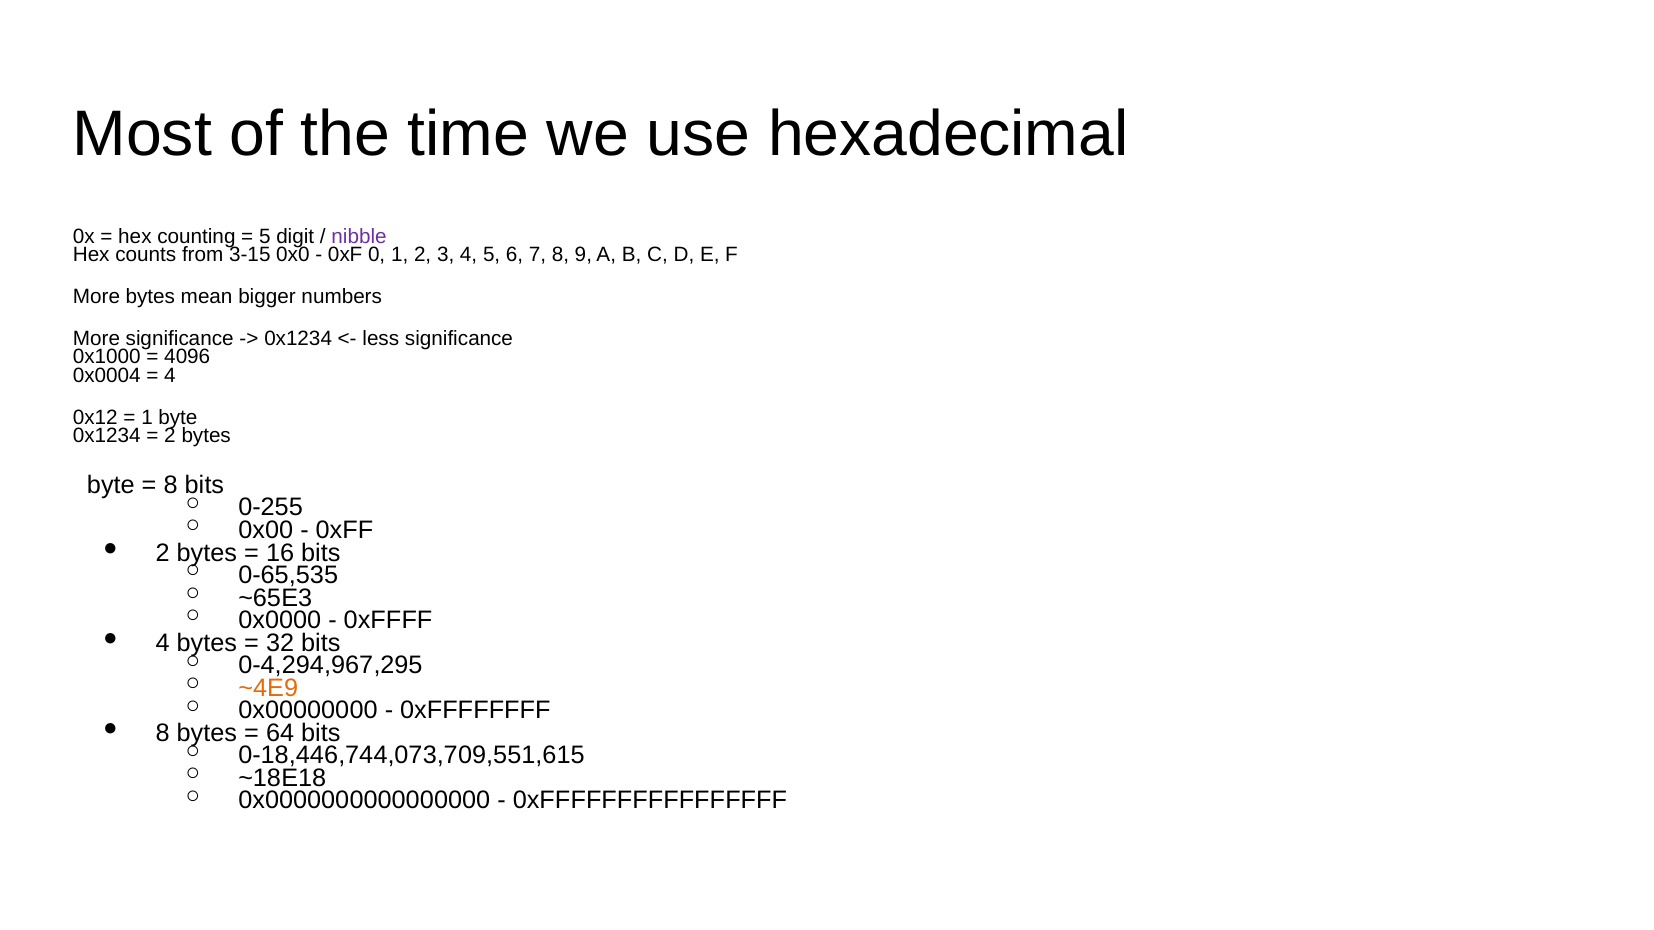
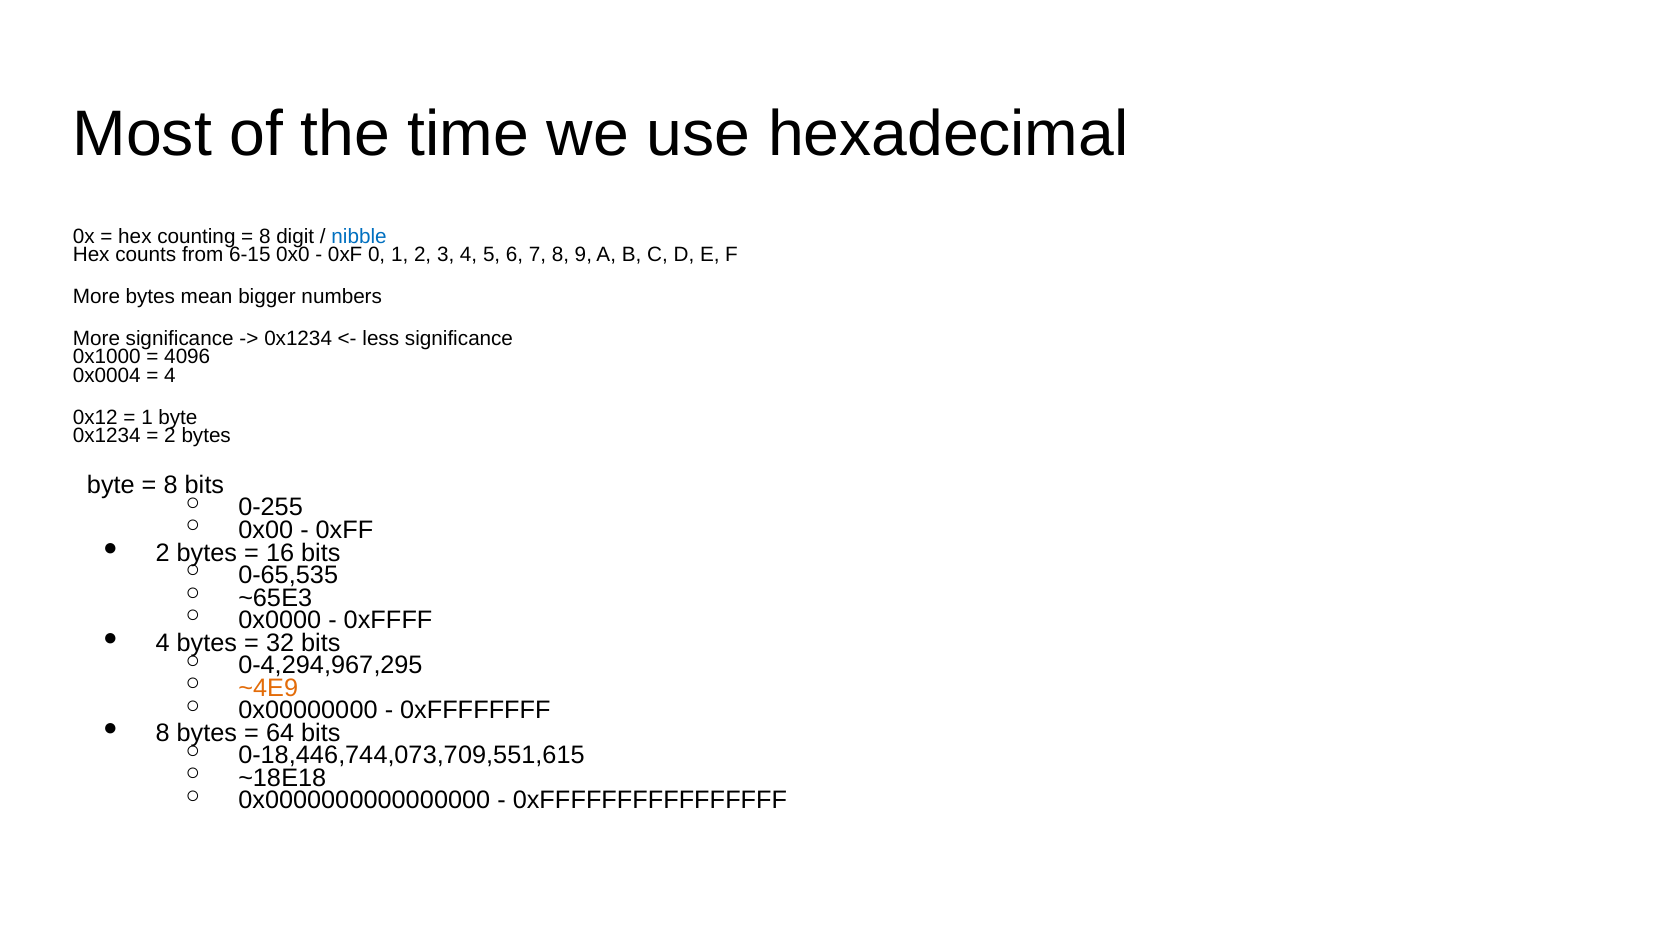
5: 5 -> 8 (265, 237)
nibble colour: purple -> blue (359, 237)
3-15: 3-15 -> 6-15 (250, 255)
